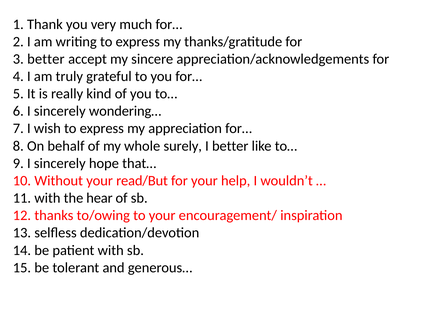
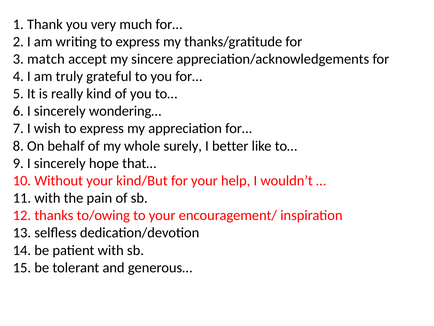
3 better: better -> match (46, 59)
read/But: read/But -> kind/But (142, 180)
hear: hear -> pain (99, 198)
